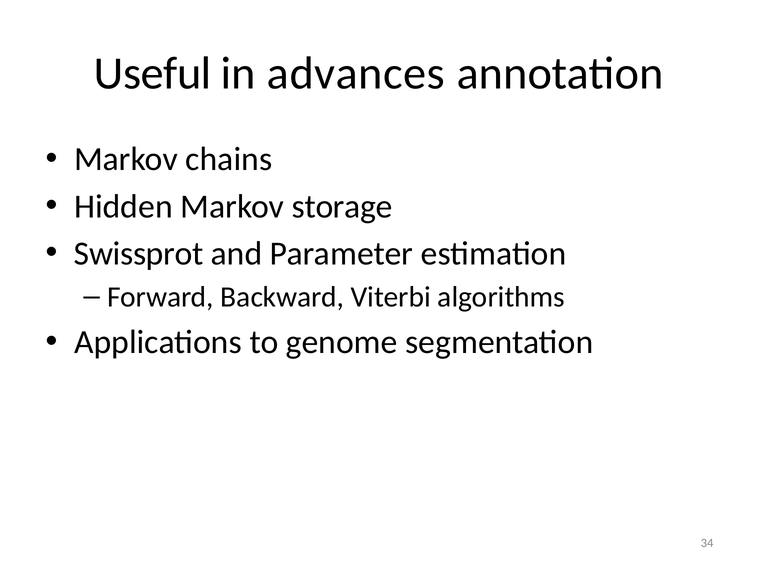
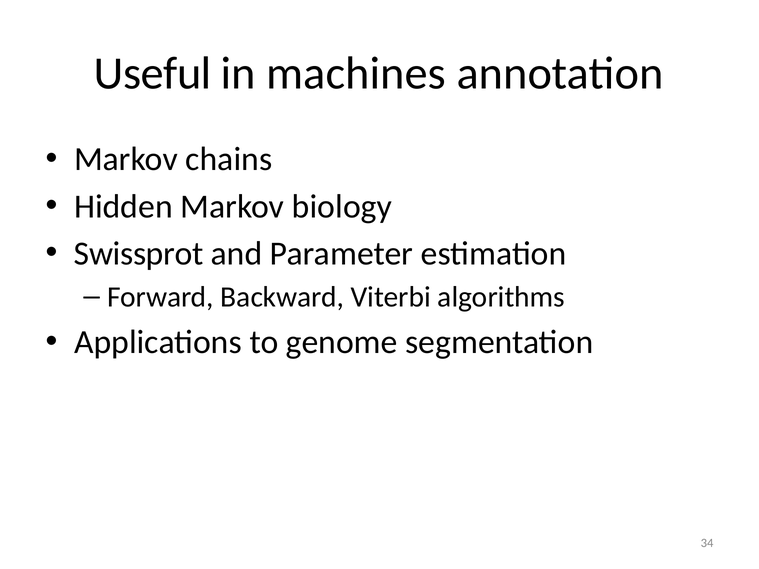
advances: advances -> machines (356, 73)
storage: storage -> biology (342, 206)
